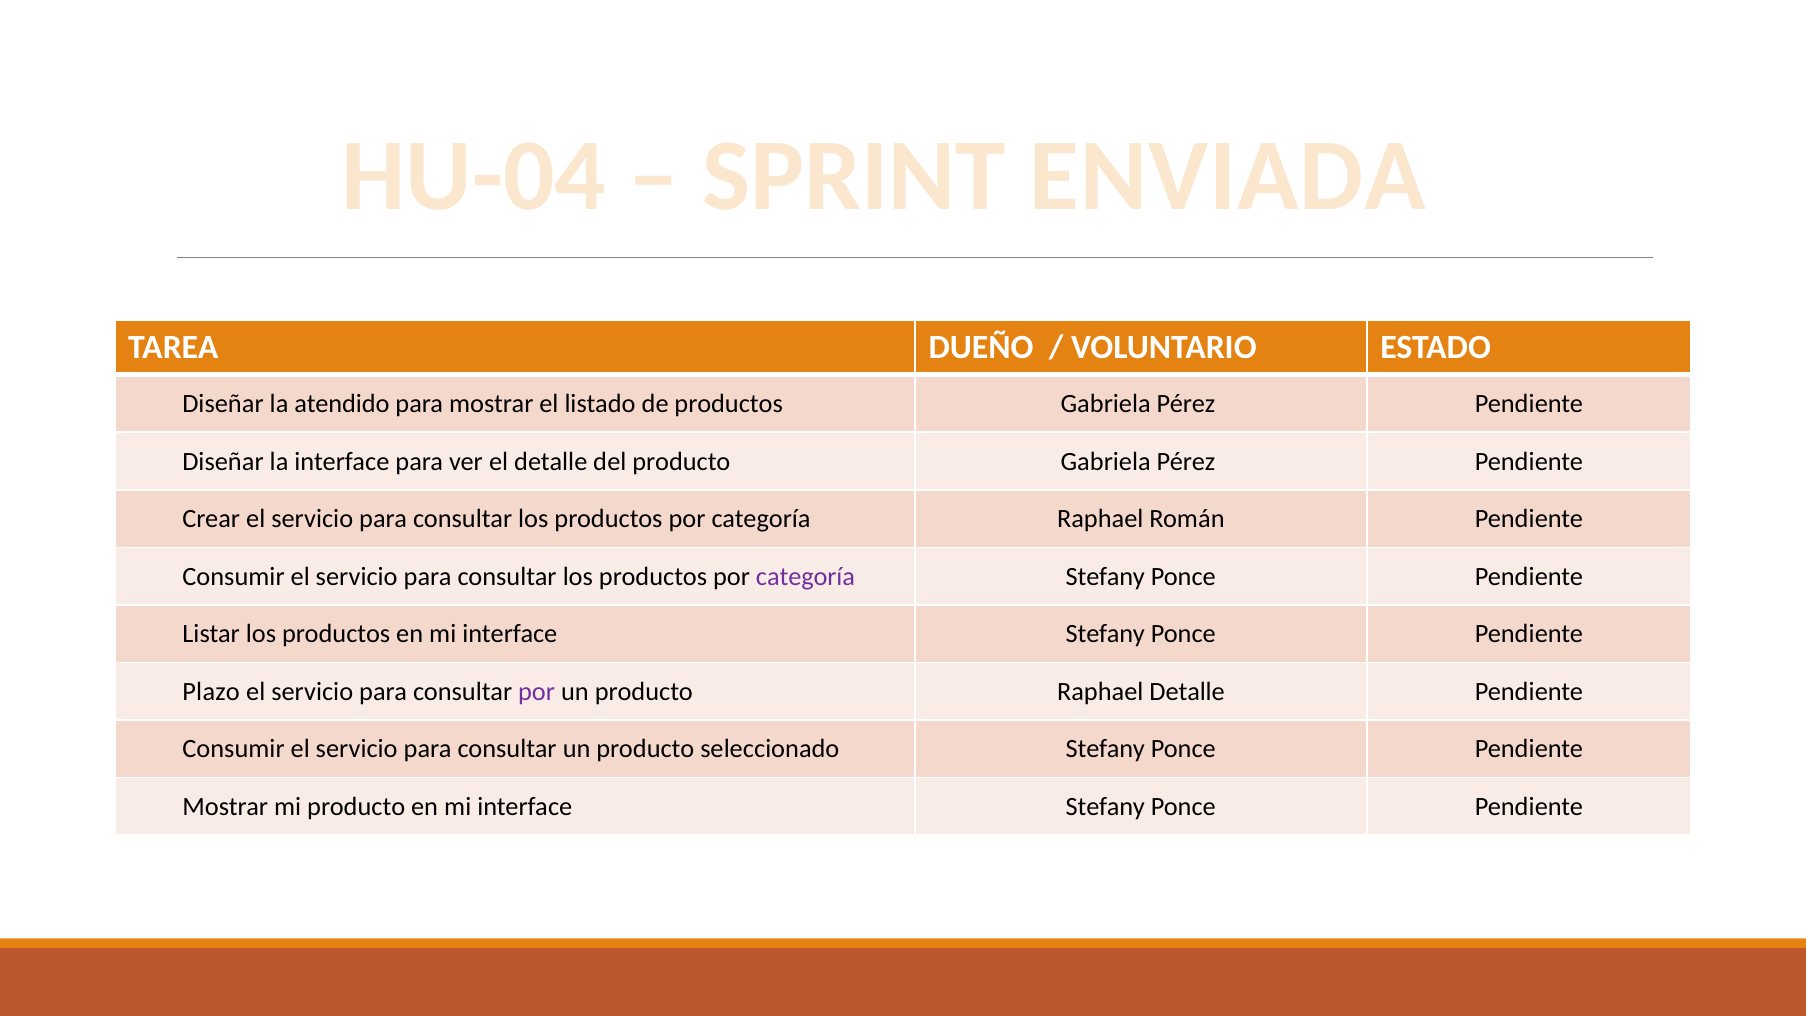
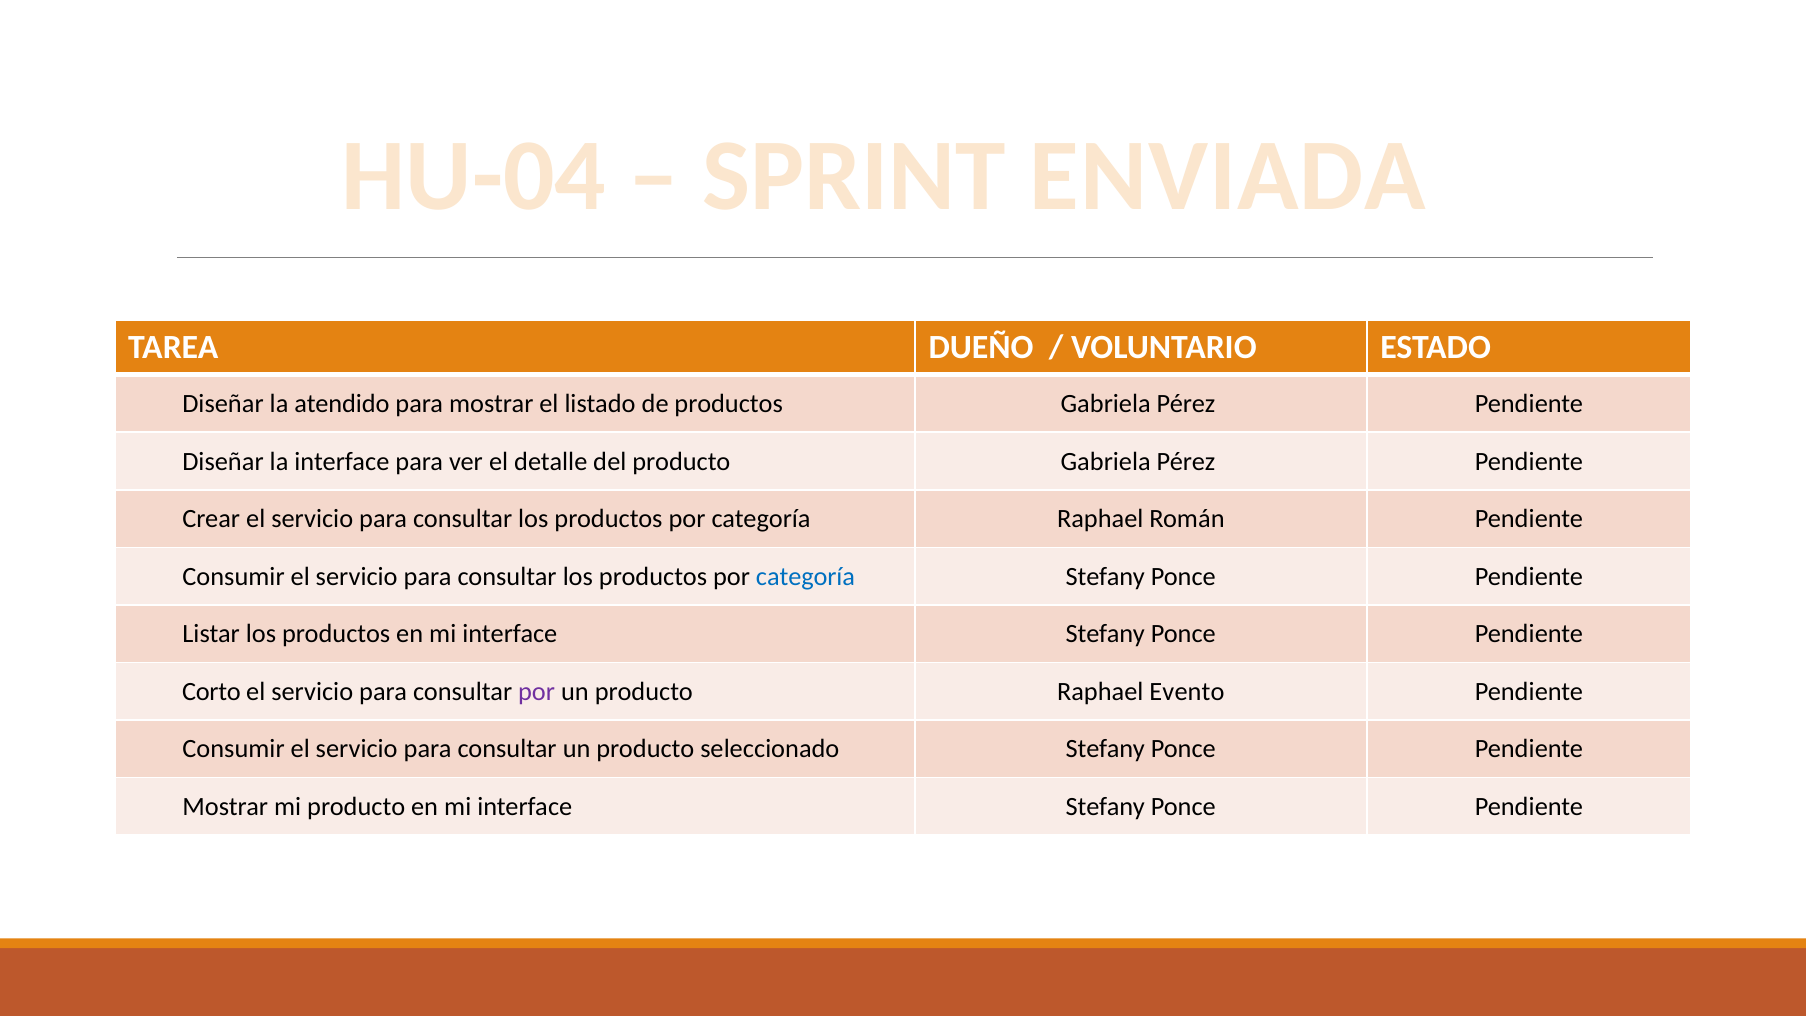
categoría colour: purple -> blue (806, 576)
Plazo: Plazo -> Corto (211, 691)
Raphael Detalle: Detalle -> Evento (1187, 691)
